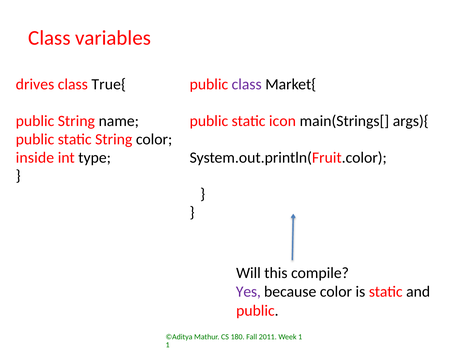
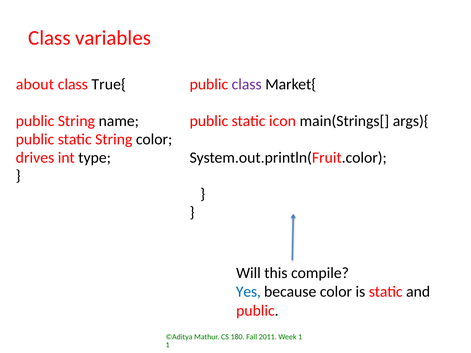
drives: drives -> about (35, 84)
inside: inside -> drives (35, 158)
Yes colour: purple -> blue (248, 292)
